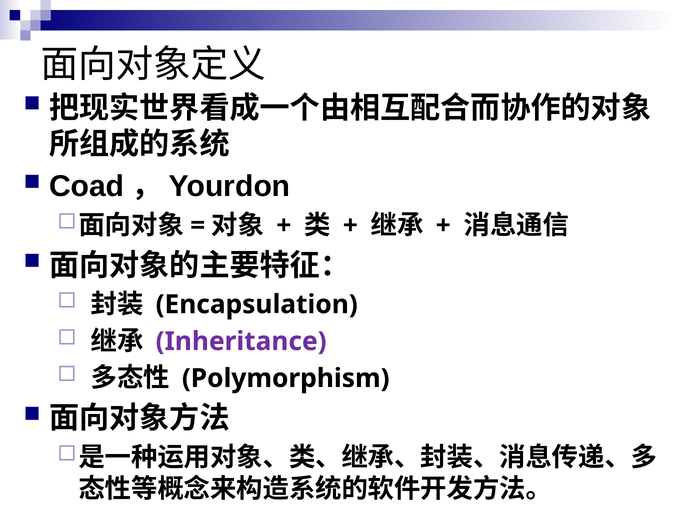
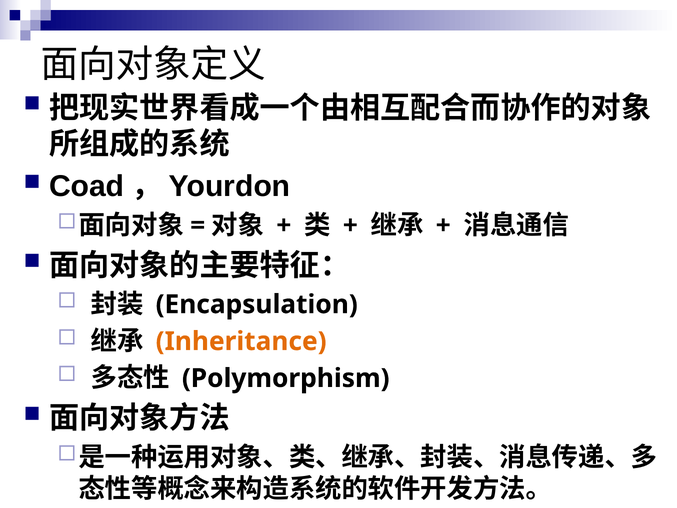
Inheritance colour: purple -> orange (241, 341)
